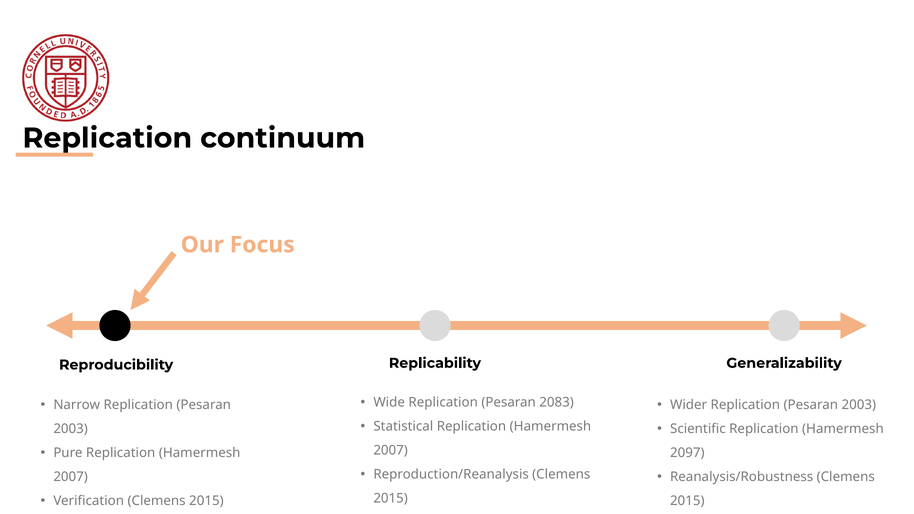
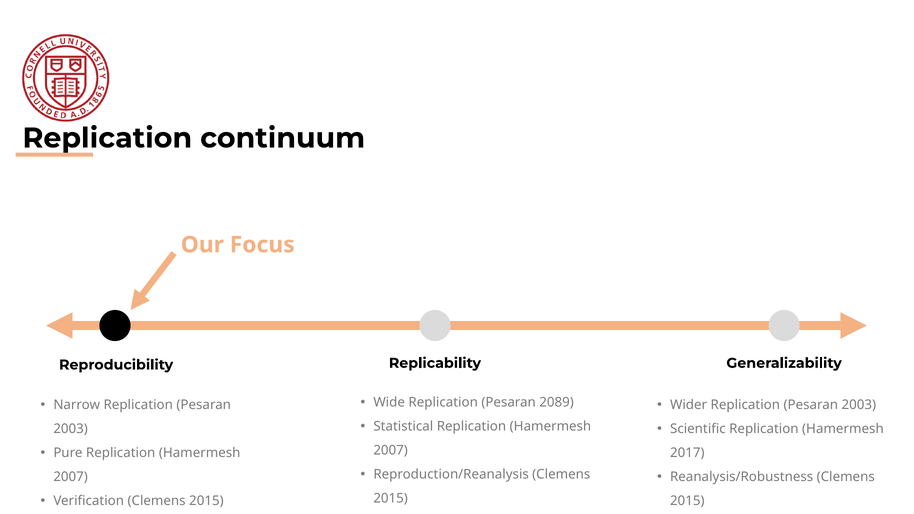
2083: 2083 -> 2089 (557, 402)
2097: 2097 -> 2017 (687, 453)
